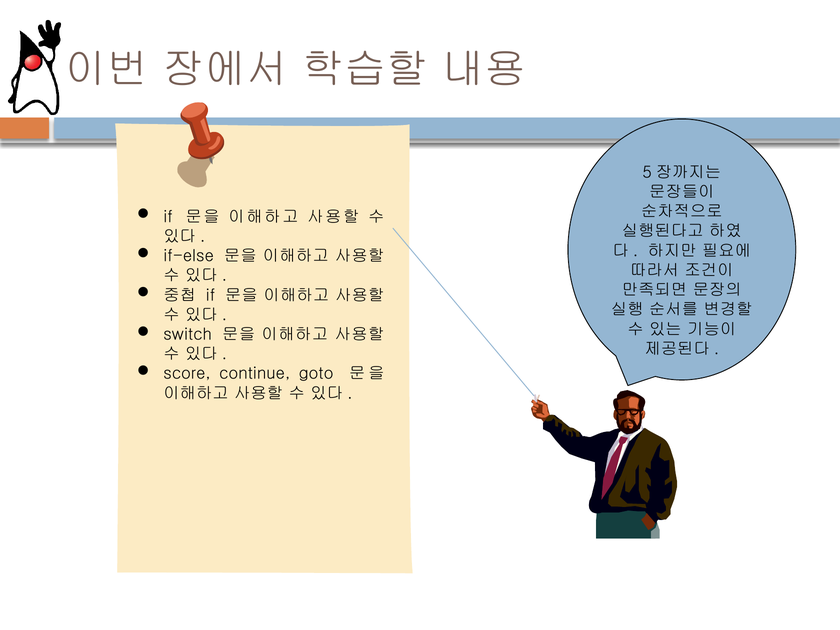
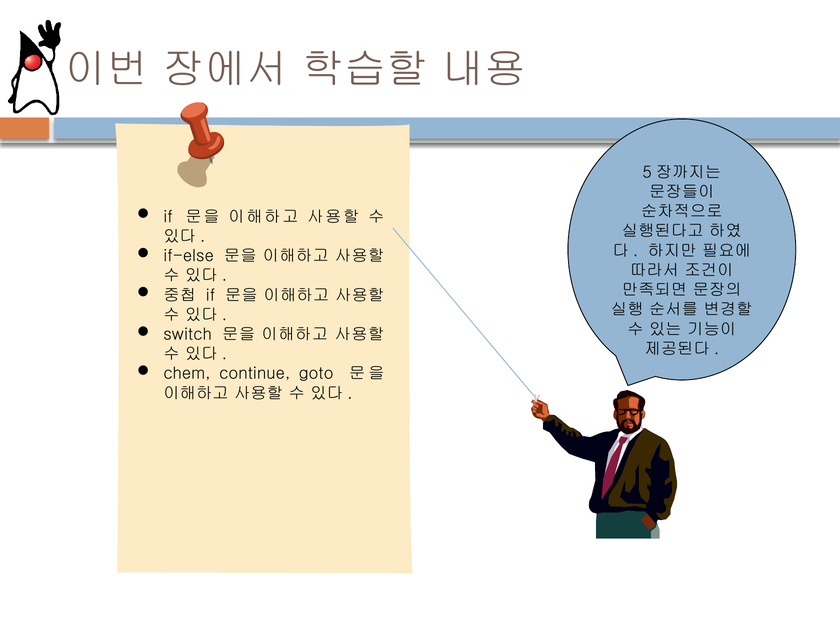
score: score -> chem (187, 374)
